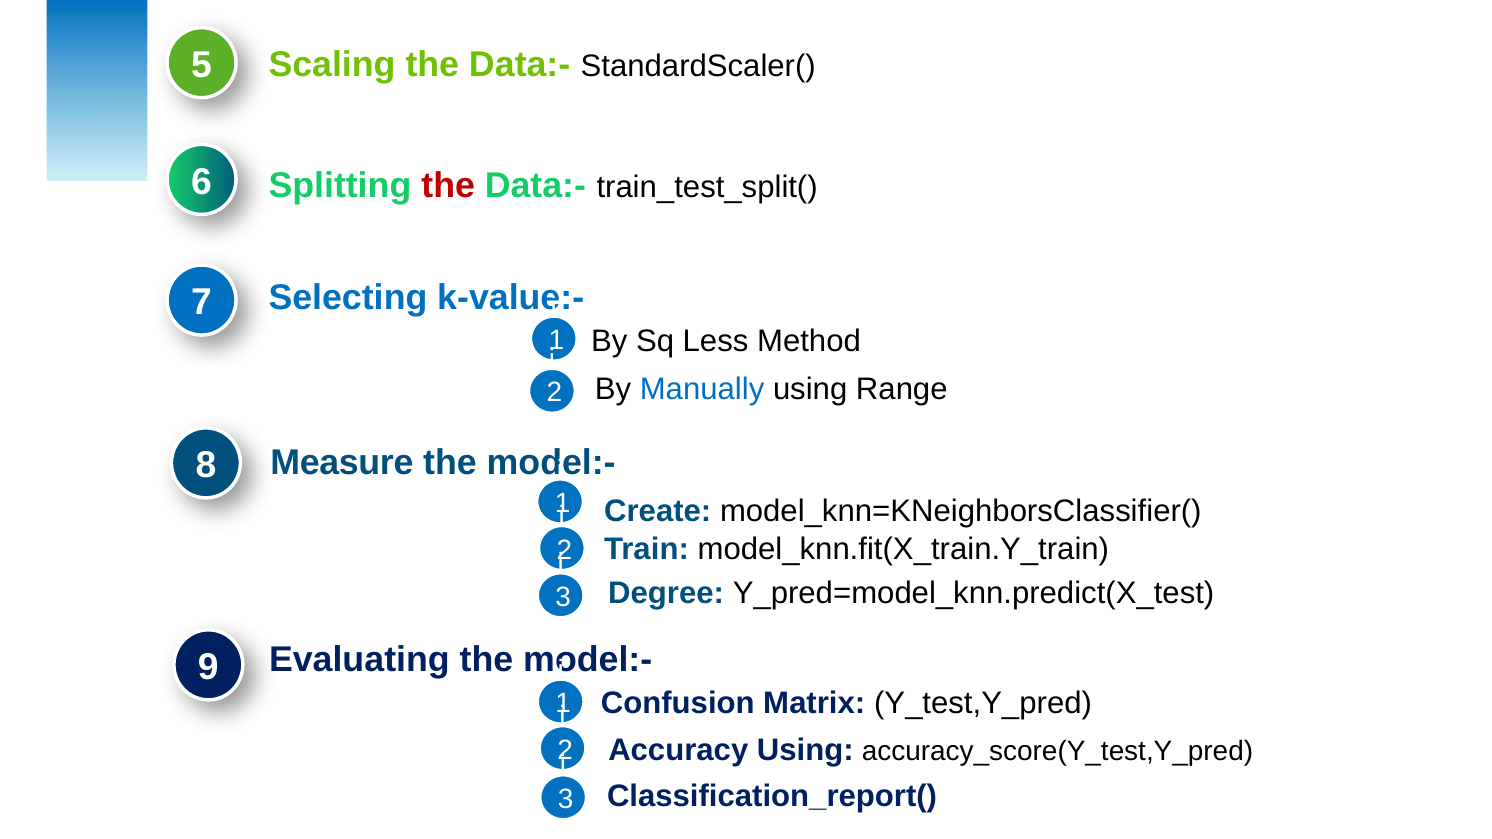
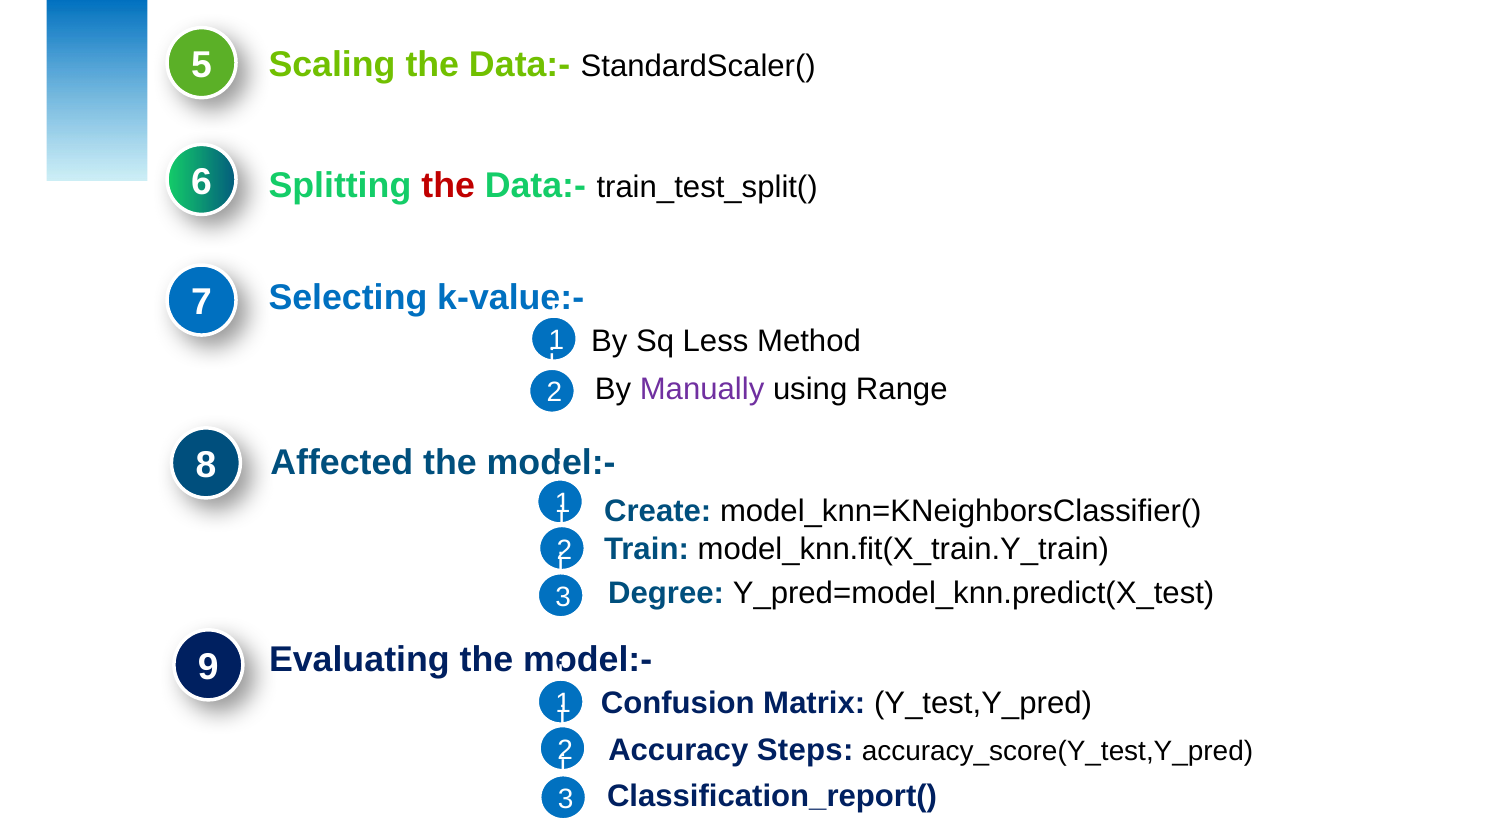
Manually colour: blue -> purple (702, 390)
Measure: Measure -> Affected (342, 463)
Accuracy Using: Using -> Steps (805, 750)
